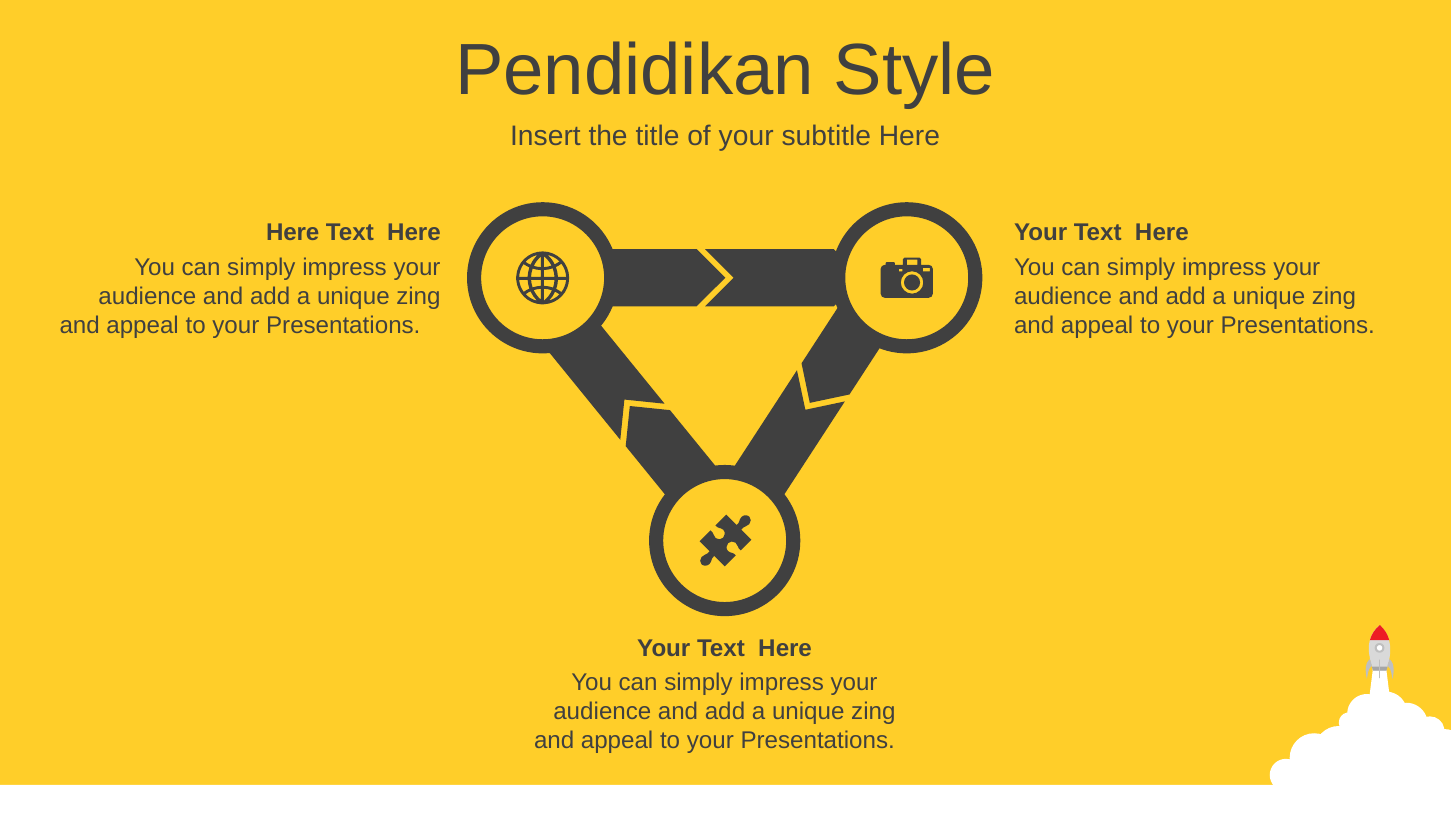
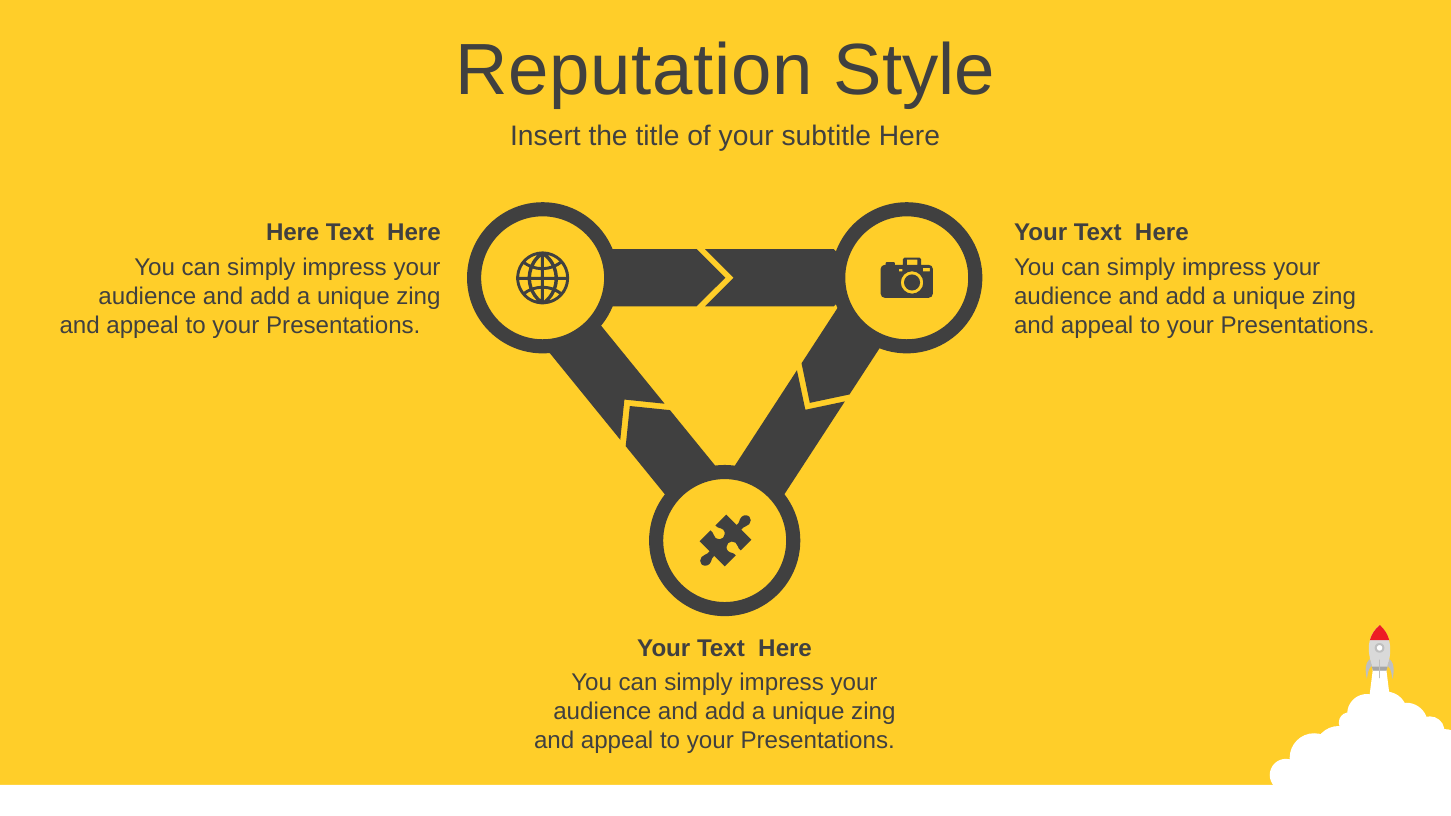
Pendidikan: Pendidikan -> Reputation (634, 70)
